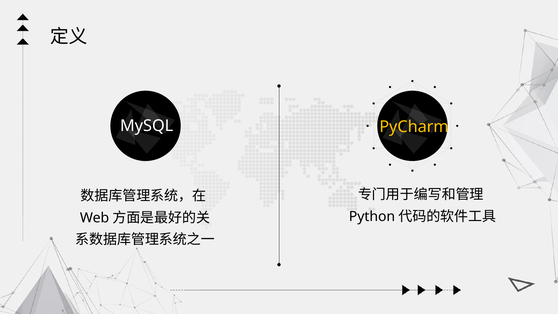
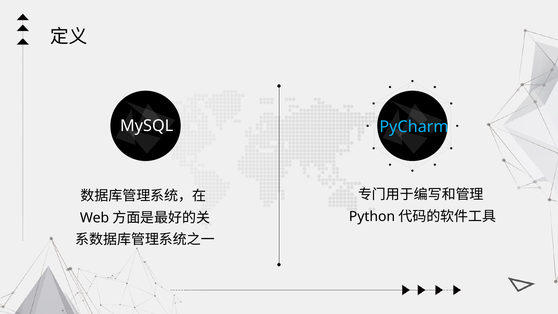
PyCharm colour: yellow -> light blue (414, 127)
